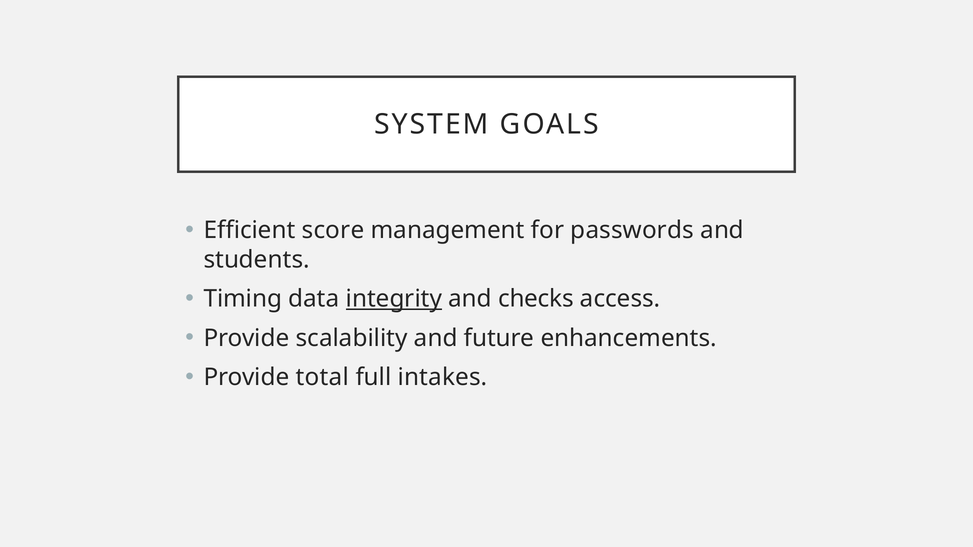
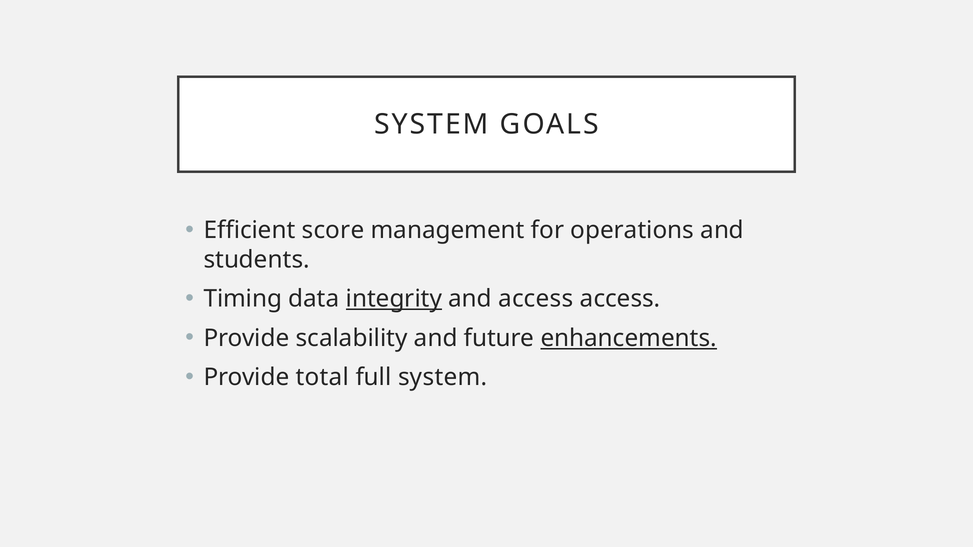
passwords: passwords -> operations (632, 230)
and checks: checks -> access (536, 299)
enhancements underline: none -> present (629, 338)
full intakes: intakes -> system (443, 378)
